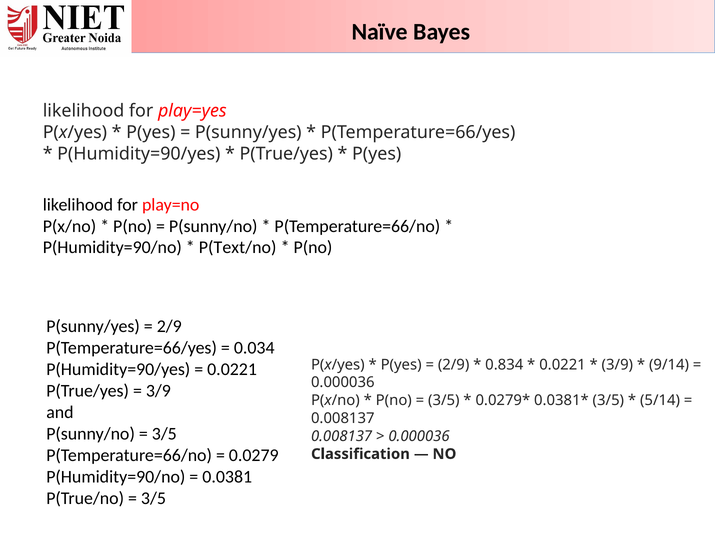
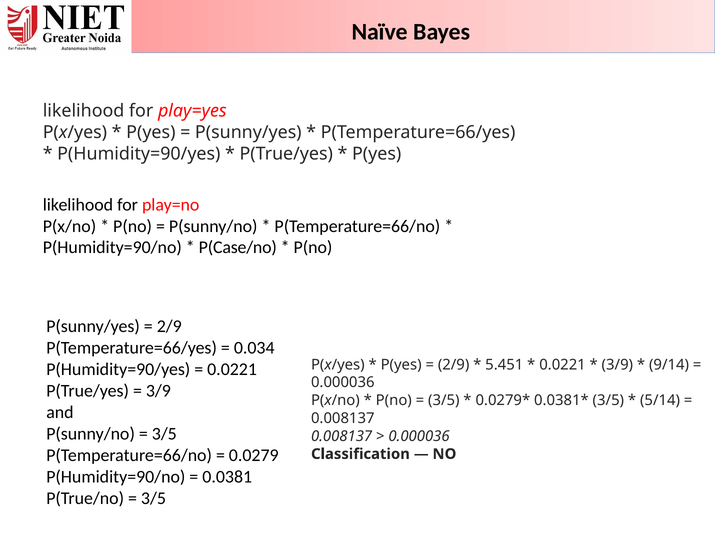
P(Text/no: P(Text/no -> P(Case/no (238, 248)
0.834: 0.834 -> 5.451 (504, 365)
